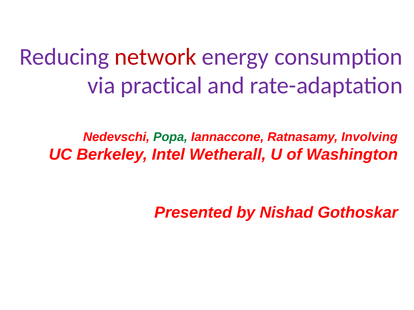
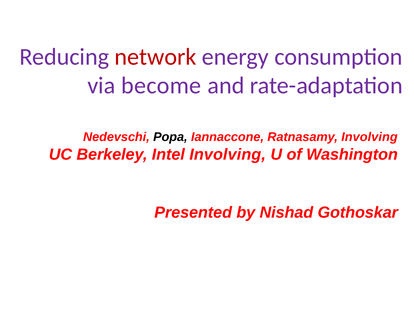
practical: practical -> become (161, 86)
Popa colour: green -> black (170, 137)
Intel Wetherall: Wetherall -> Involving (228, 155)
